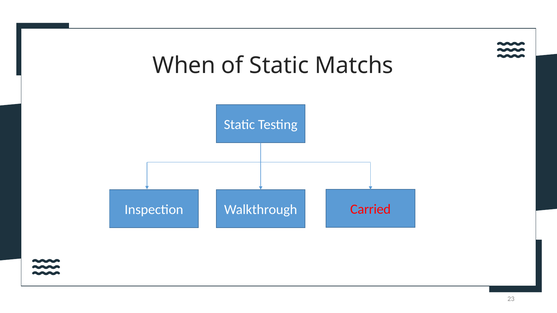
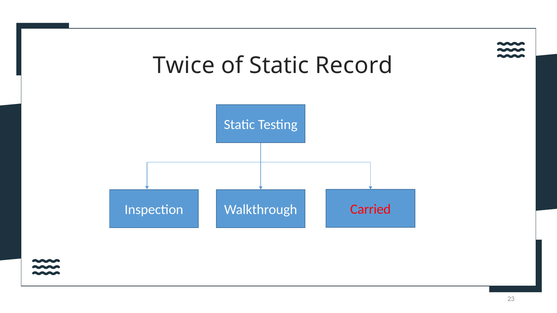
When: When -> Twice (184, 66)
Matchs: Matchs -> Record (354, 66)
